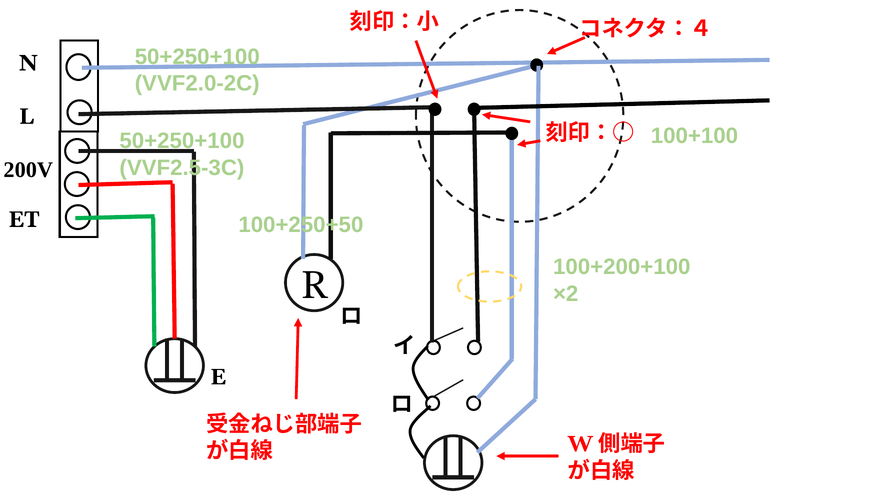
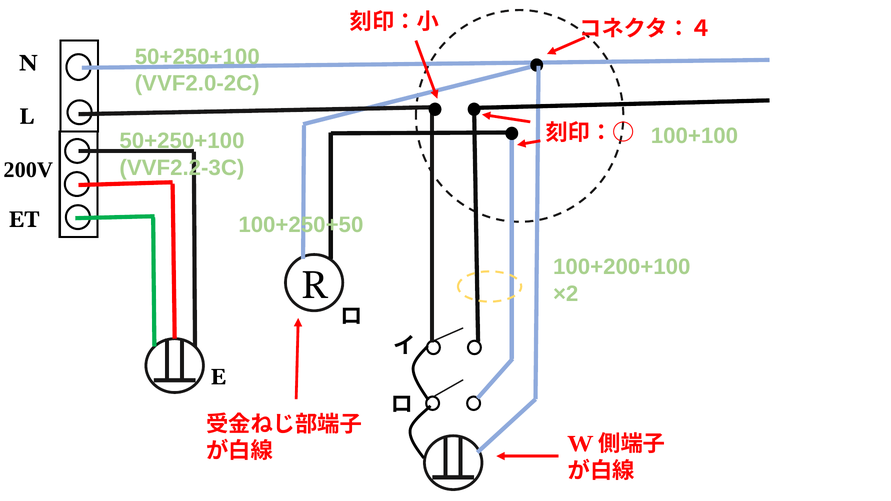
VVF2.5-3C: VVF2.5-3C -> VVF2.2-3C (182, 168)
